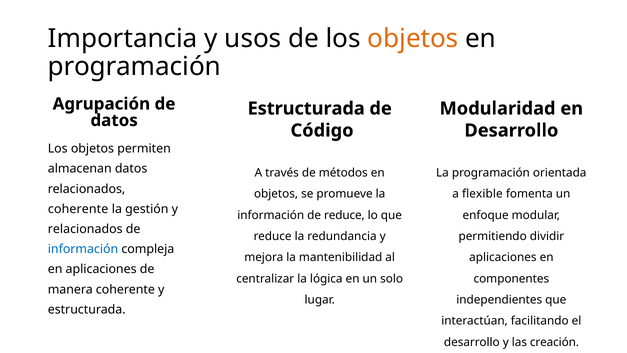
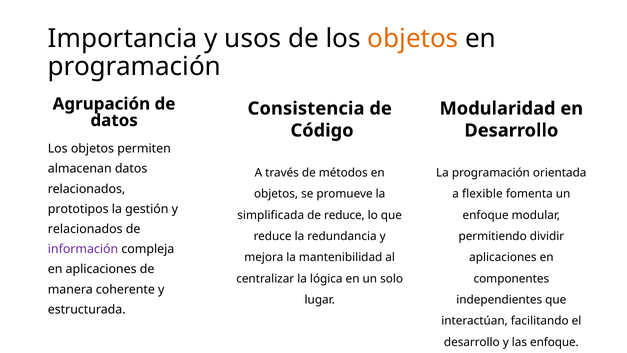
Estructurada: Estructurada -> Consistencia (306, 108)
coherente: coherente -> prototipos (78, 209)
información: información -> simplificada (271, 215)
información colour: blue -> purple (83, 249)
las creación: creación -> enfoque (554, 342)
